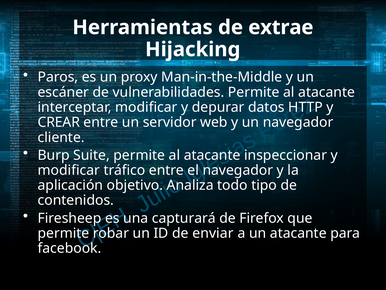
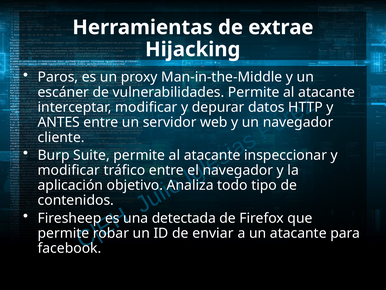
CREAR: CREAR -> ANTES (59, 122)
capturará: capturará -> detectada (184, 218)
